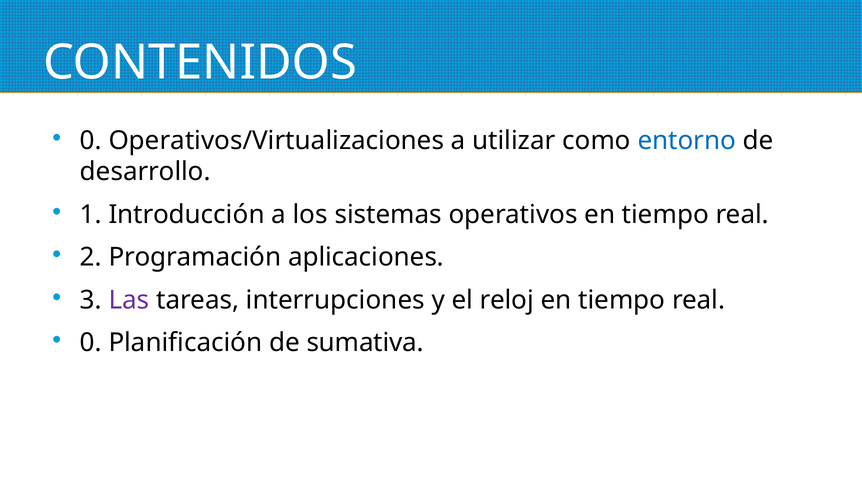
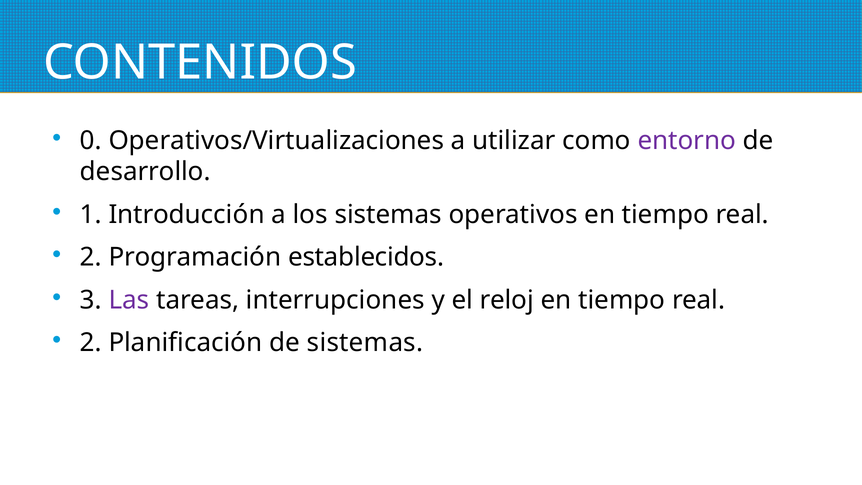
entorno colour: blue -> purple (687, 141)
aplicaciones: aplicaciones -> establecidos (366, 257)
0: 0 -> 2 (91, 343)
de sumativa: sumativa -> sistemas (365, 343)
